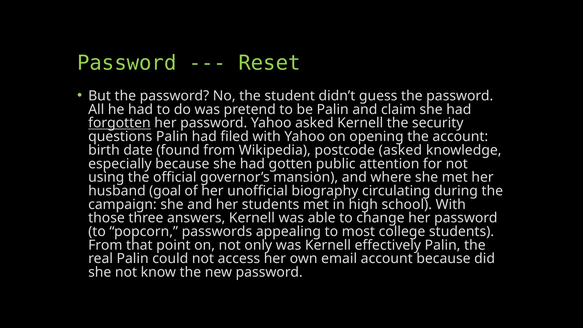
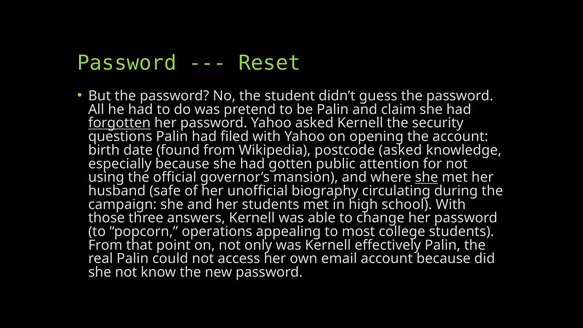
she underline: none -> present (427, 177)
goal: goal -> safe (165, 191)
passwords: passwords -> operations (217, 232)
